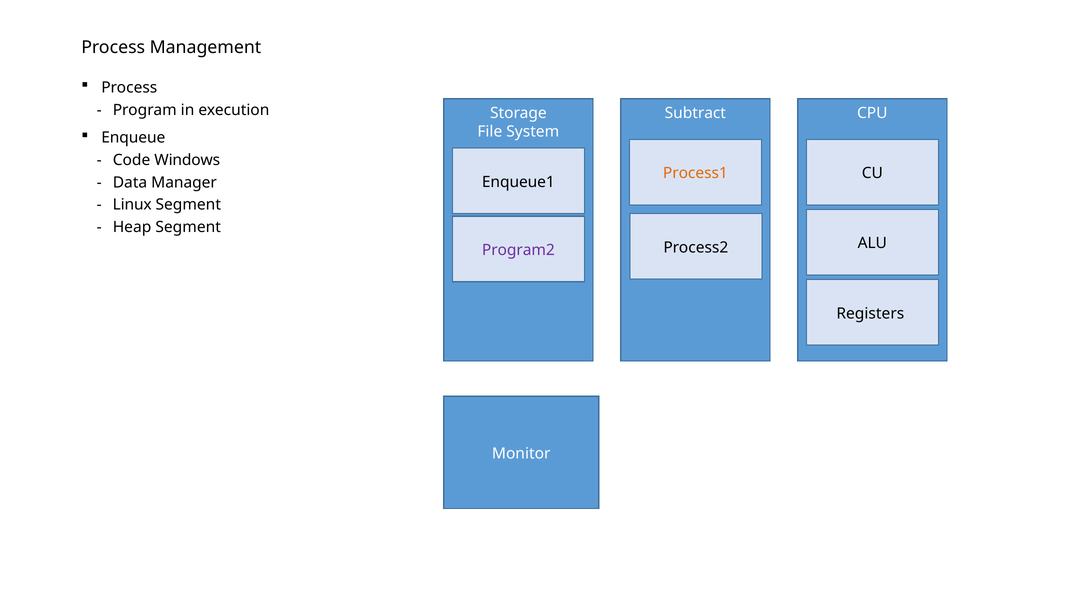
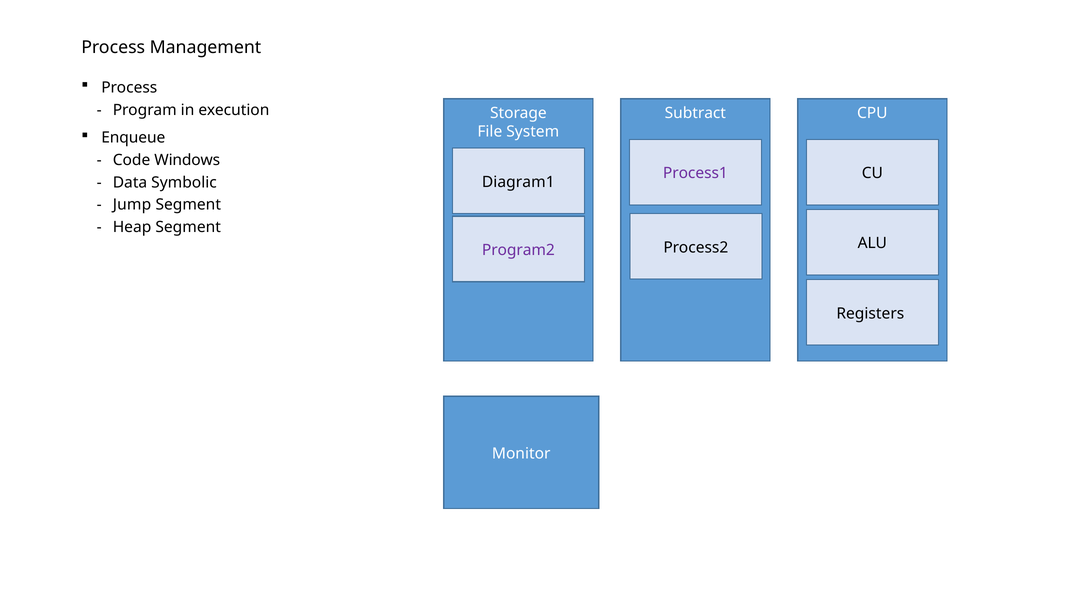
Process1 colour: orange -> purple (695, 173)
Enqueue1: Enqueue1 -> Diagram1 (518, 182)
Manager: Manager -> Symbolic (184, 183)
Linux: Linux -> Jump (132, 205)
